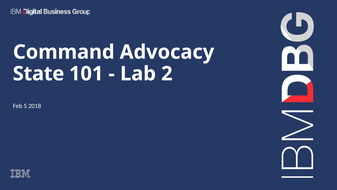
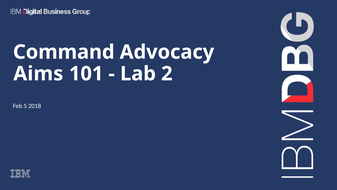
State: State -> Aims (38, 74)
